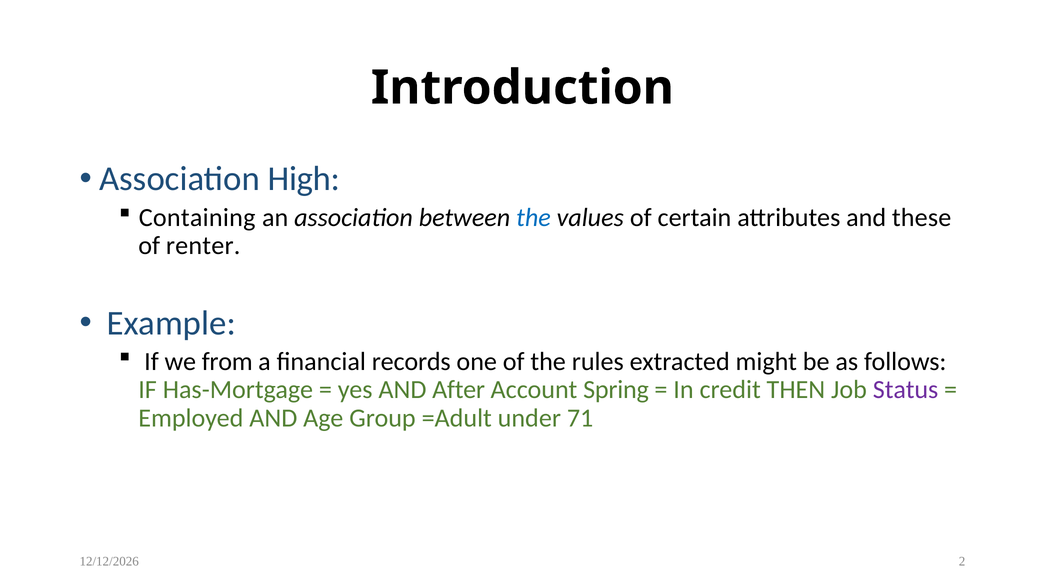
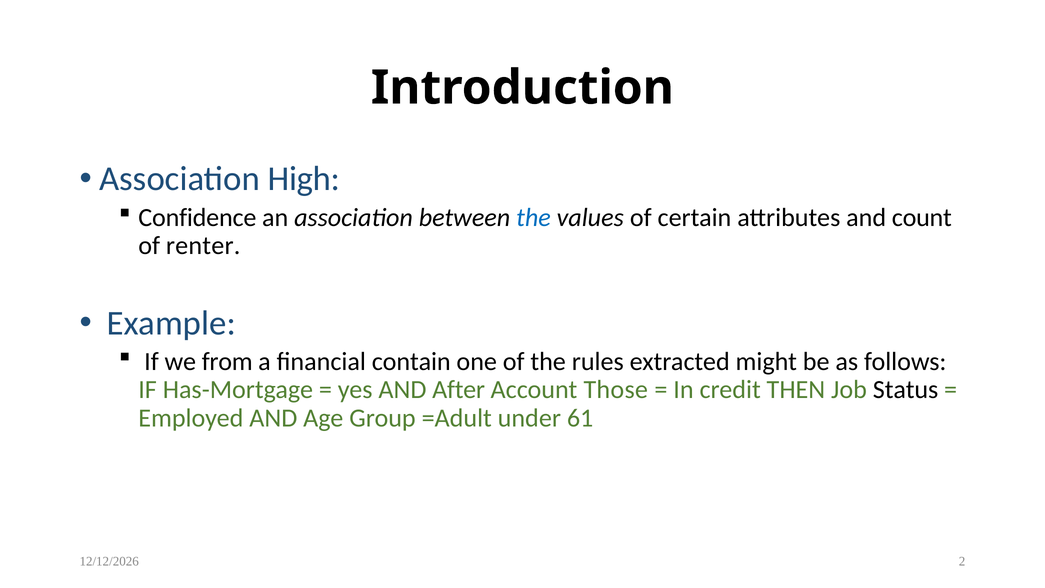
Containing: Containing -> Confidence (197, 217)
these: these -> count (922, 217)
records: records -> contain (411, 361)
Spring: Spring -> Those (616, 390)
Status colour: purple -> black (906, 390)
71: 71 -> 61 (580, 418)
